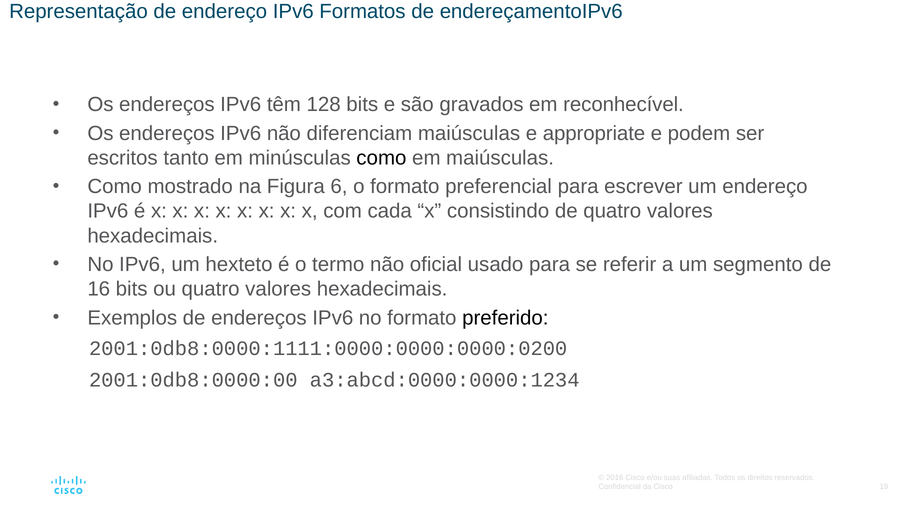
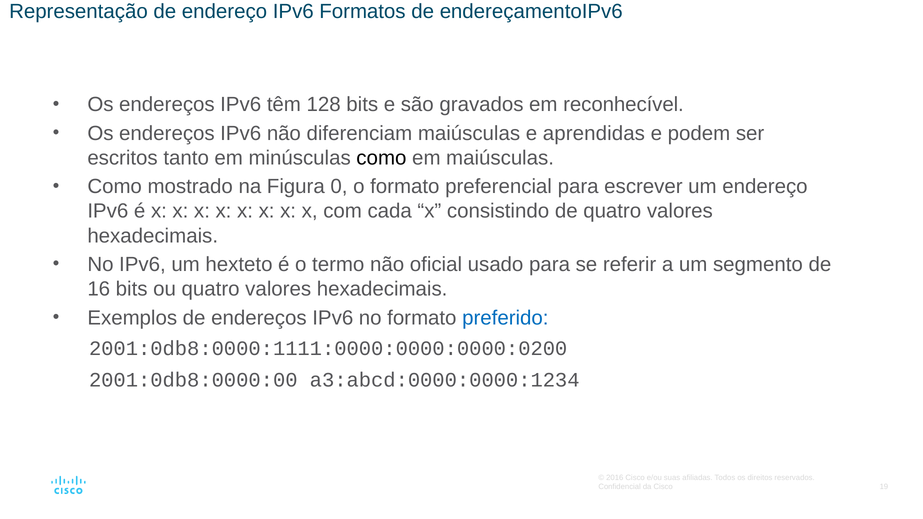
appropriate: appropriate -> aprendidas (594, 133)
6: 6 -> 0 (339, 187)
preferido colour: black -> blue (505, 318)
